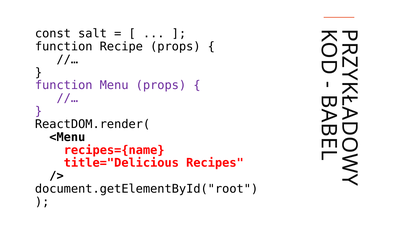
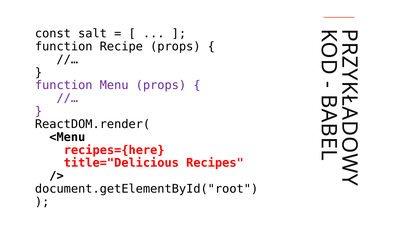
recipes={name: recipes={name -> recipes={here (114, 150)
